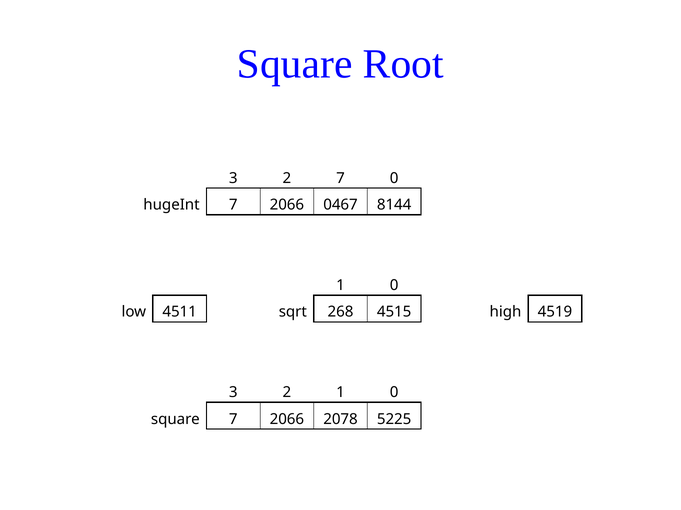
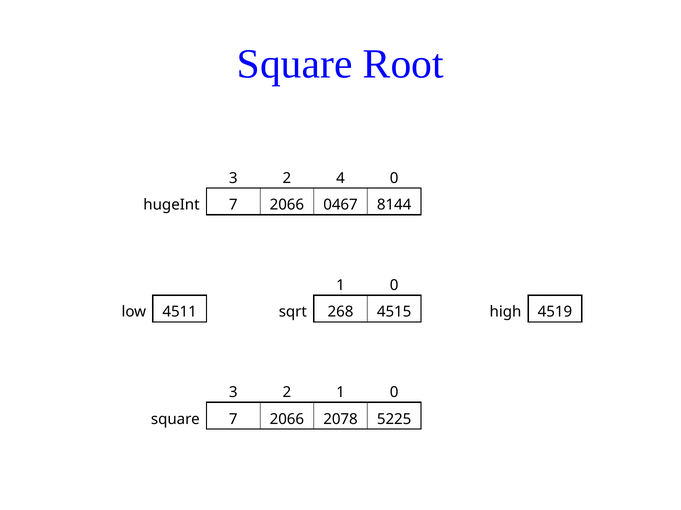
2 7: 7 -> 4 (341, 178)
